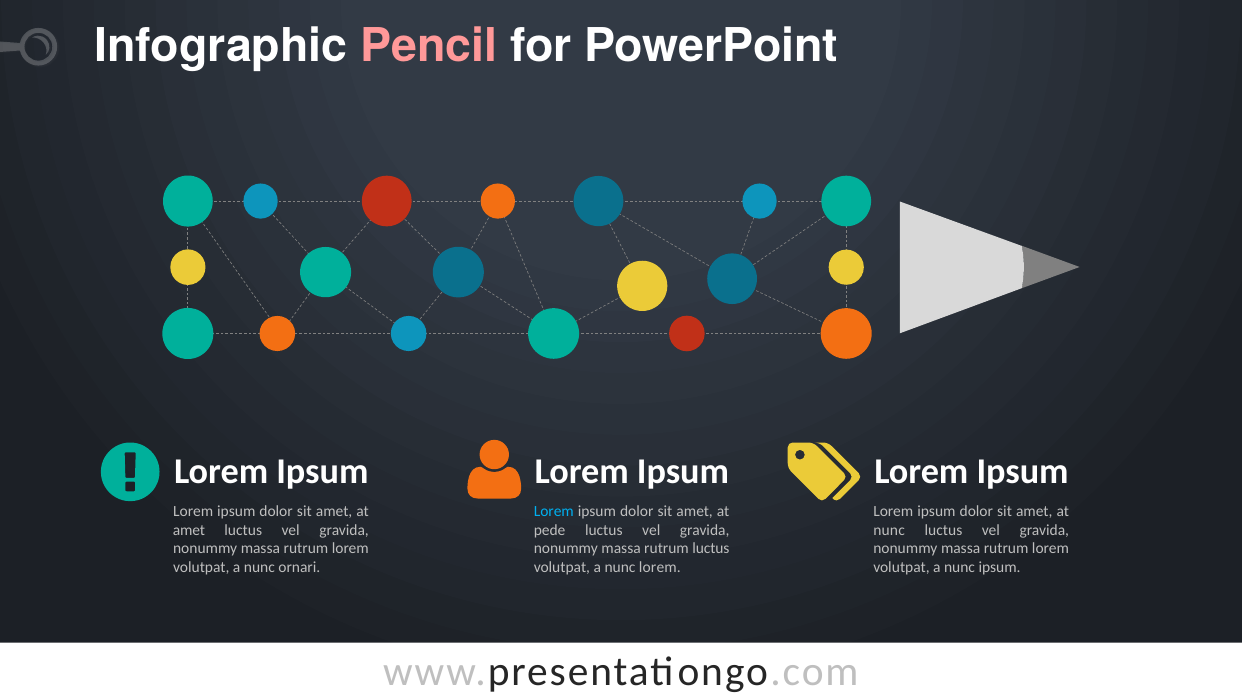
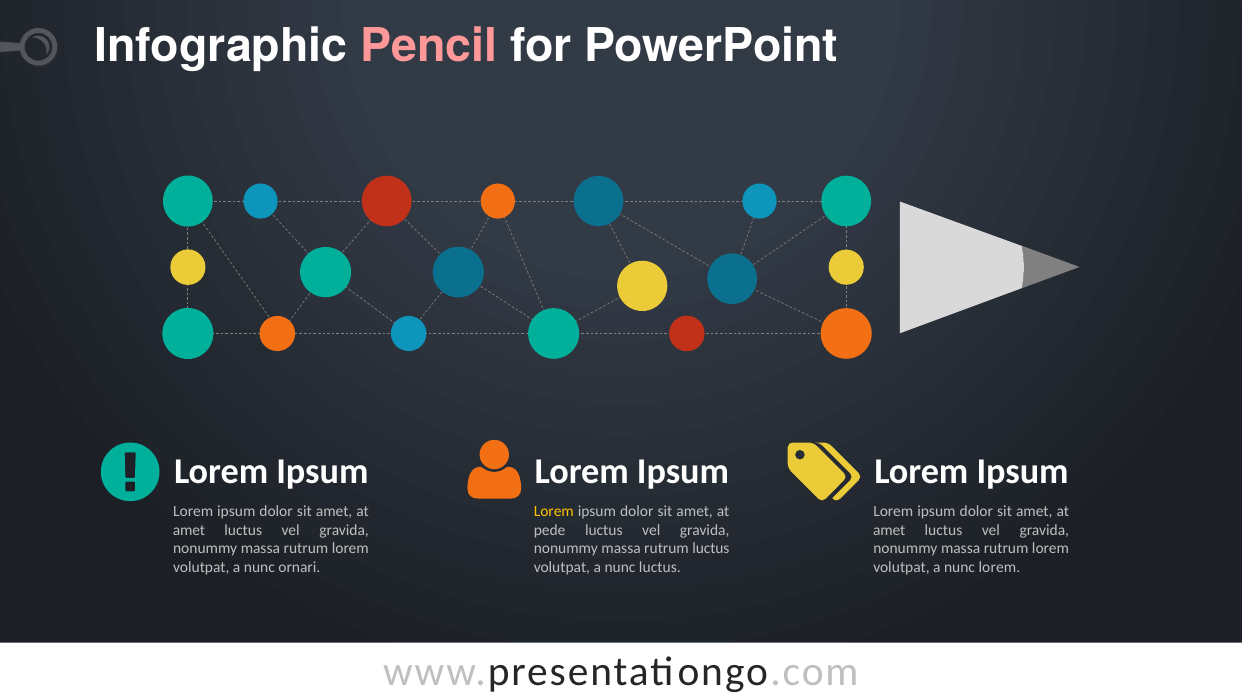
Lorem colour: light blue -> yellow (554, 511)
nunc: nunc -> amet (889, 530)
nunc lorem: lorem -> luctus (660, 567)
nunc ipsum: ipsum -> lorem (999, 567)
